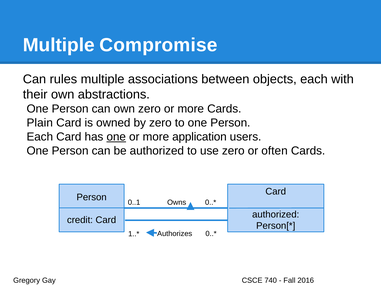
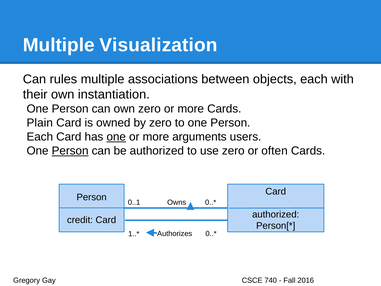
Compromise: Compromise -> Visualization (158, 45)
abstractions: abstractions -> instantiation (114, 94)
application: application -> arguments (199, 137)
Person underline: none -> present (70, 151)
